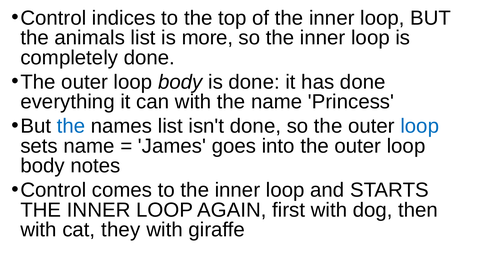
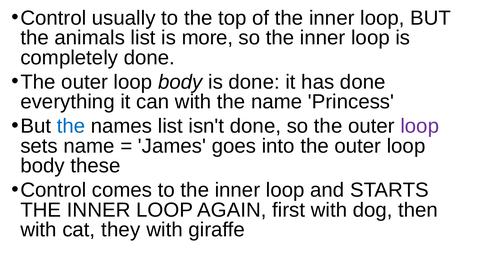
indices: indices -> usually (124, 18)
loop colour: blue -> purple (420, 126)
notes: notes -> these (95, 166)
